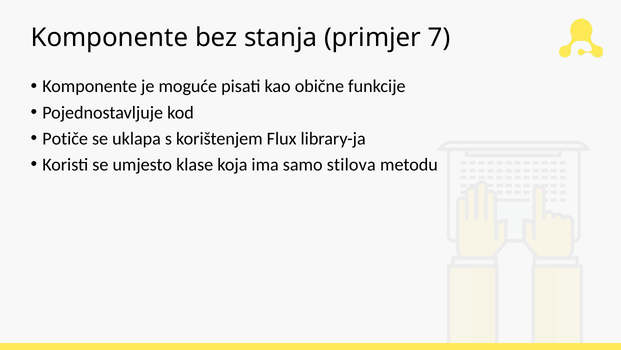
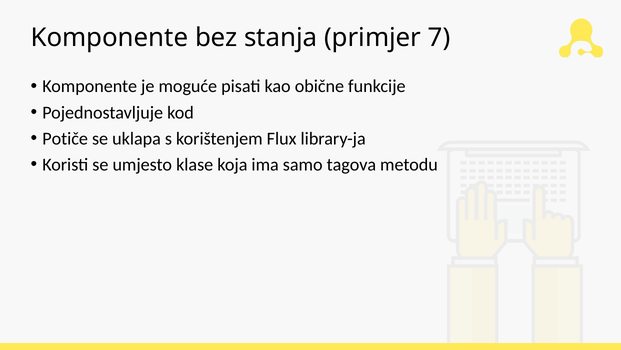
stilova: stilova -> tagova (351, 164)
